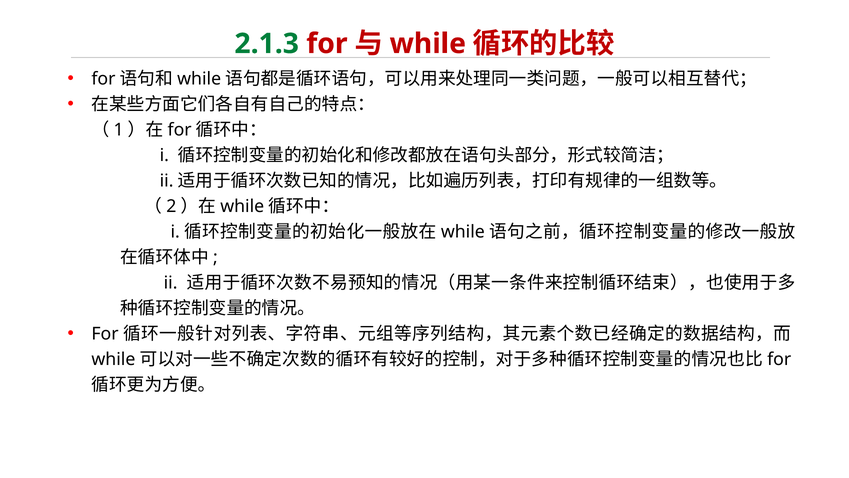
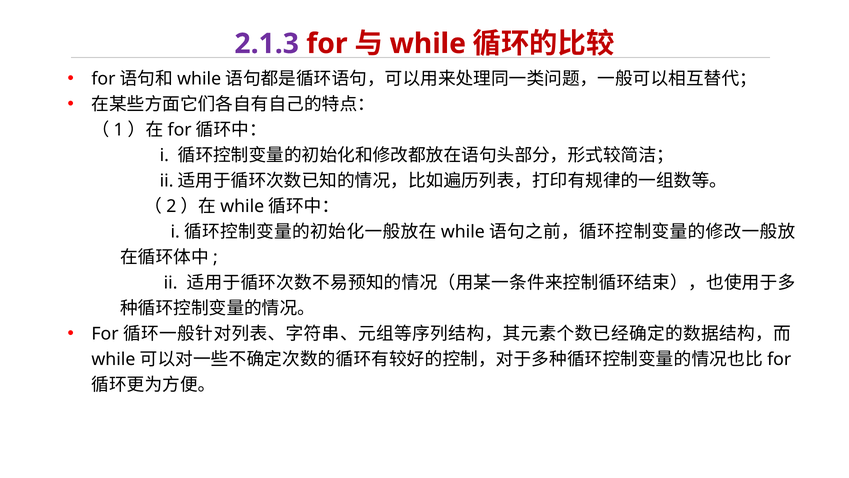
2.1.3 colour: green -> purple (267, 44)
